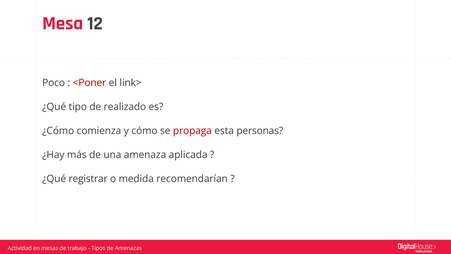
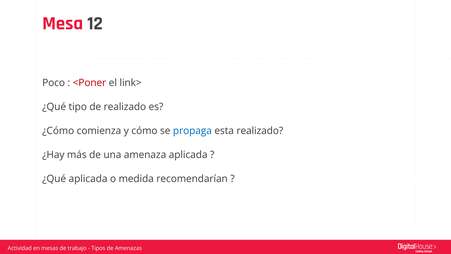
propaga colour: red -> blue (192, 131)
esta personas: personas -> realizado (260, 131)
¿Qué registrar: registrar -> aplicada (88, 179)
